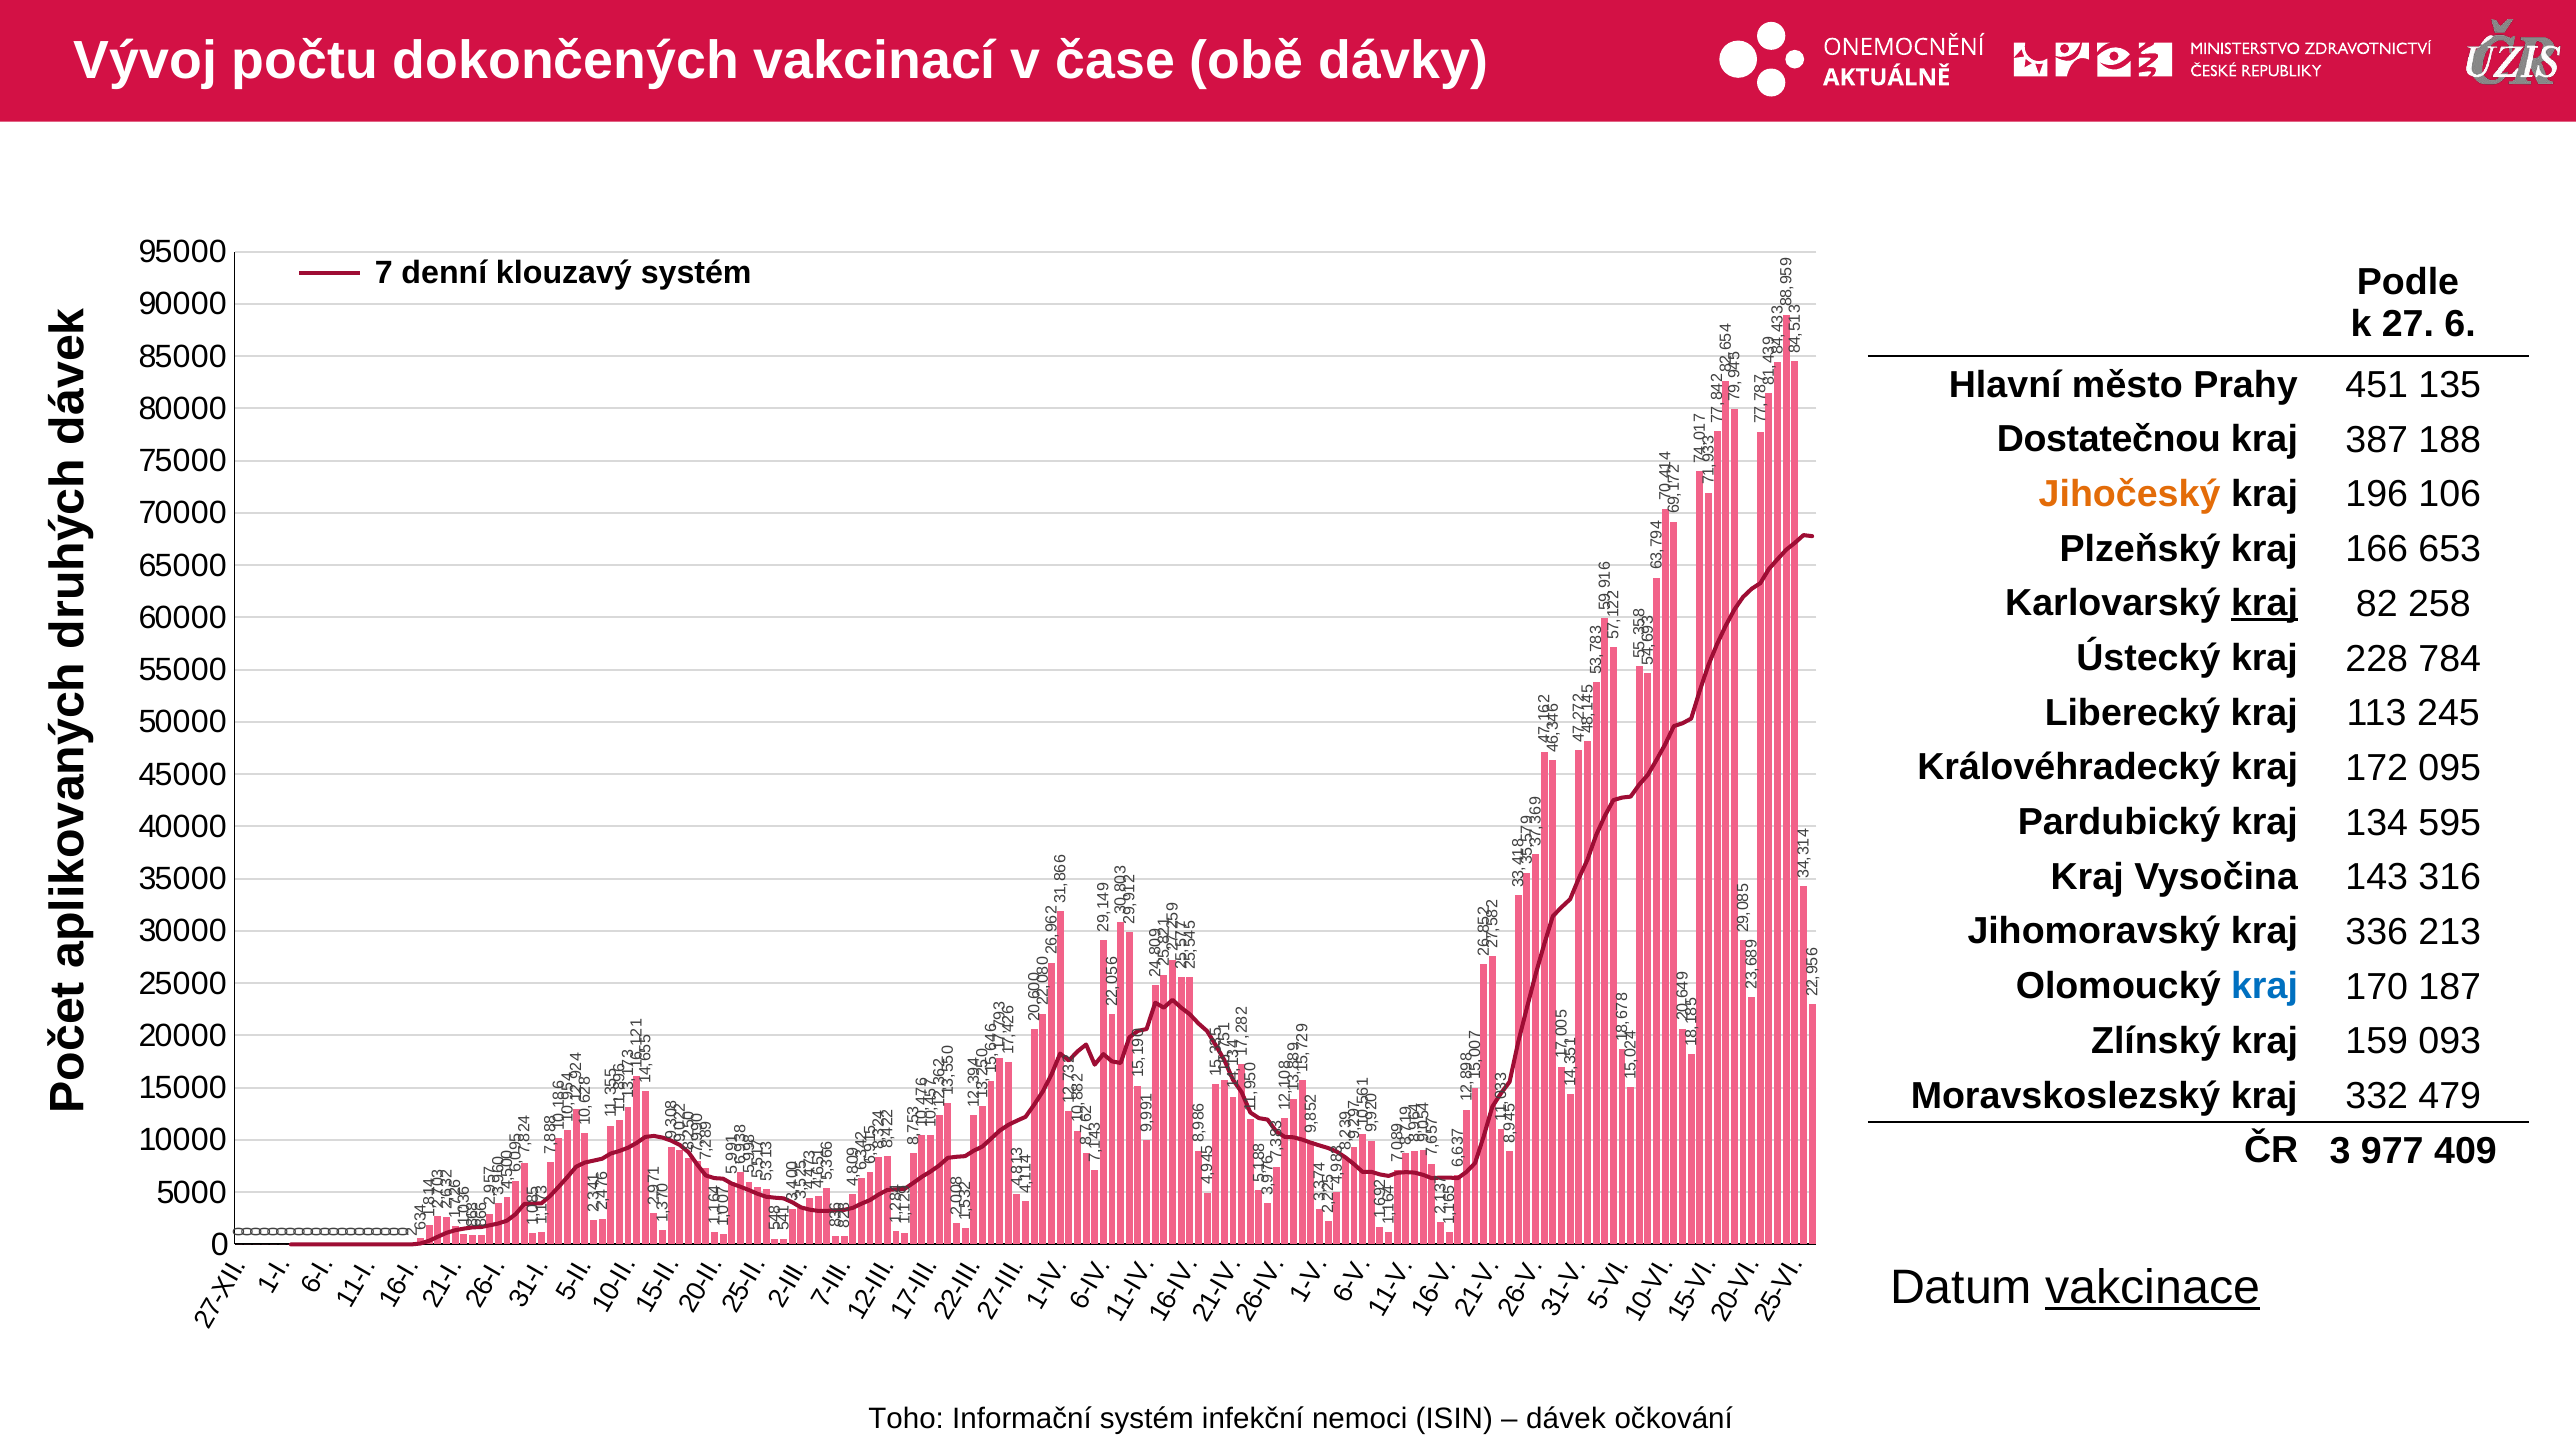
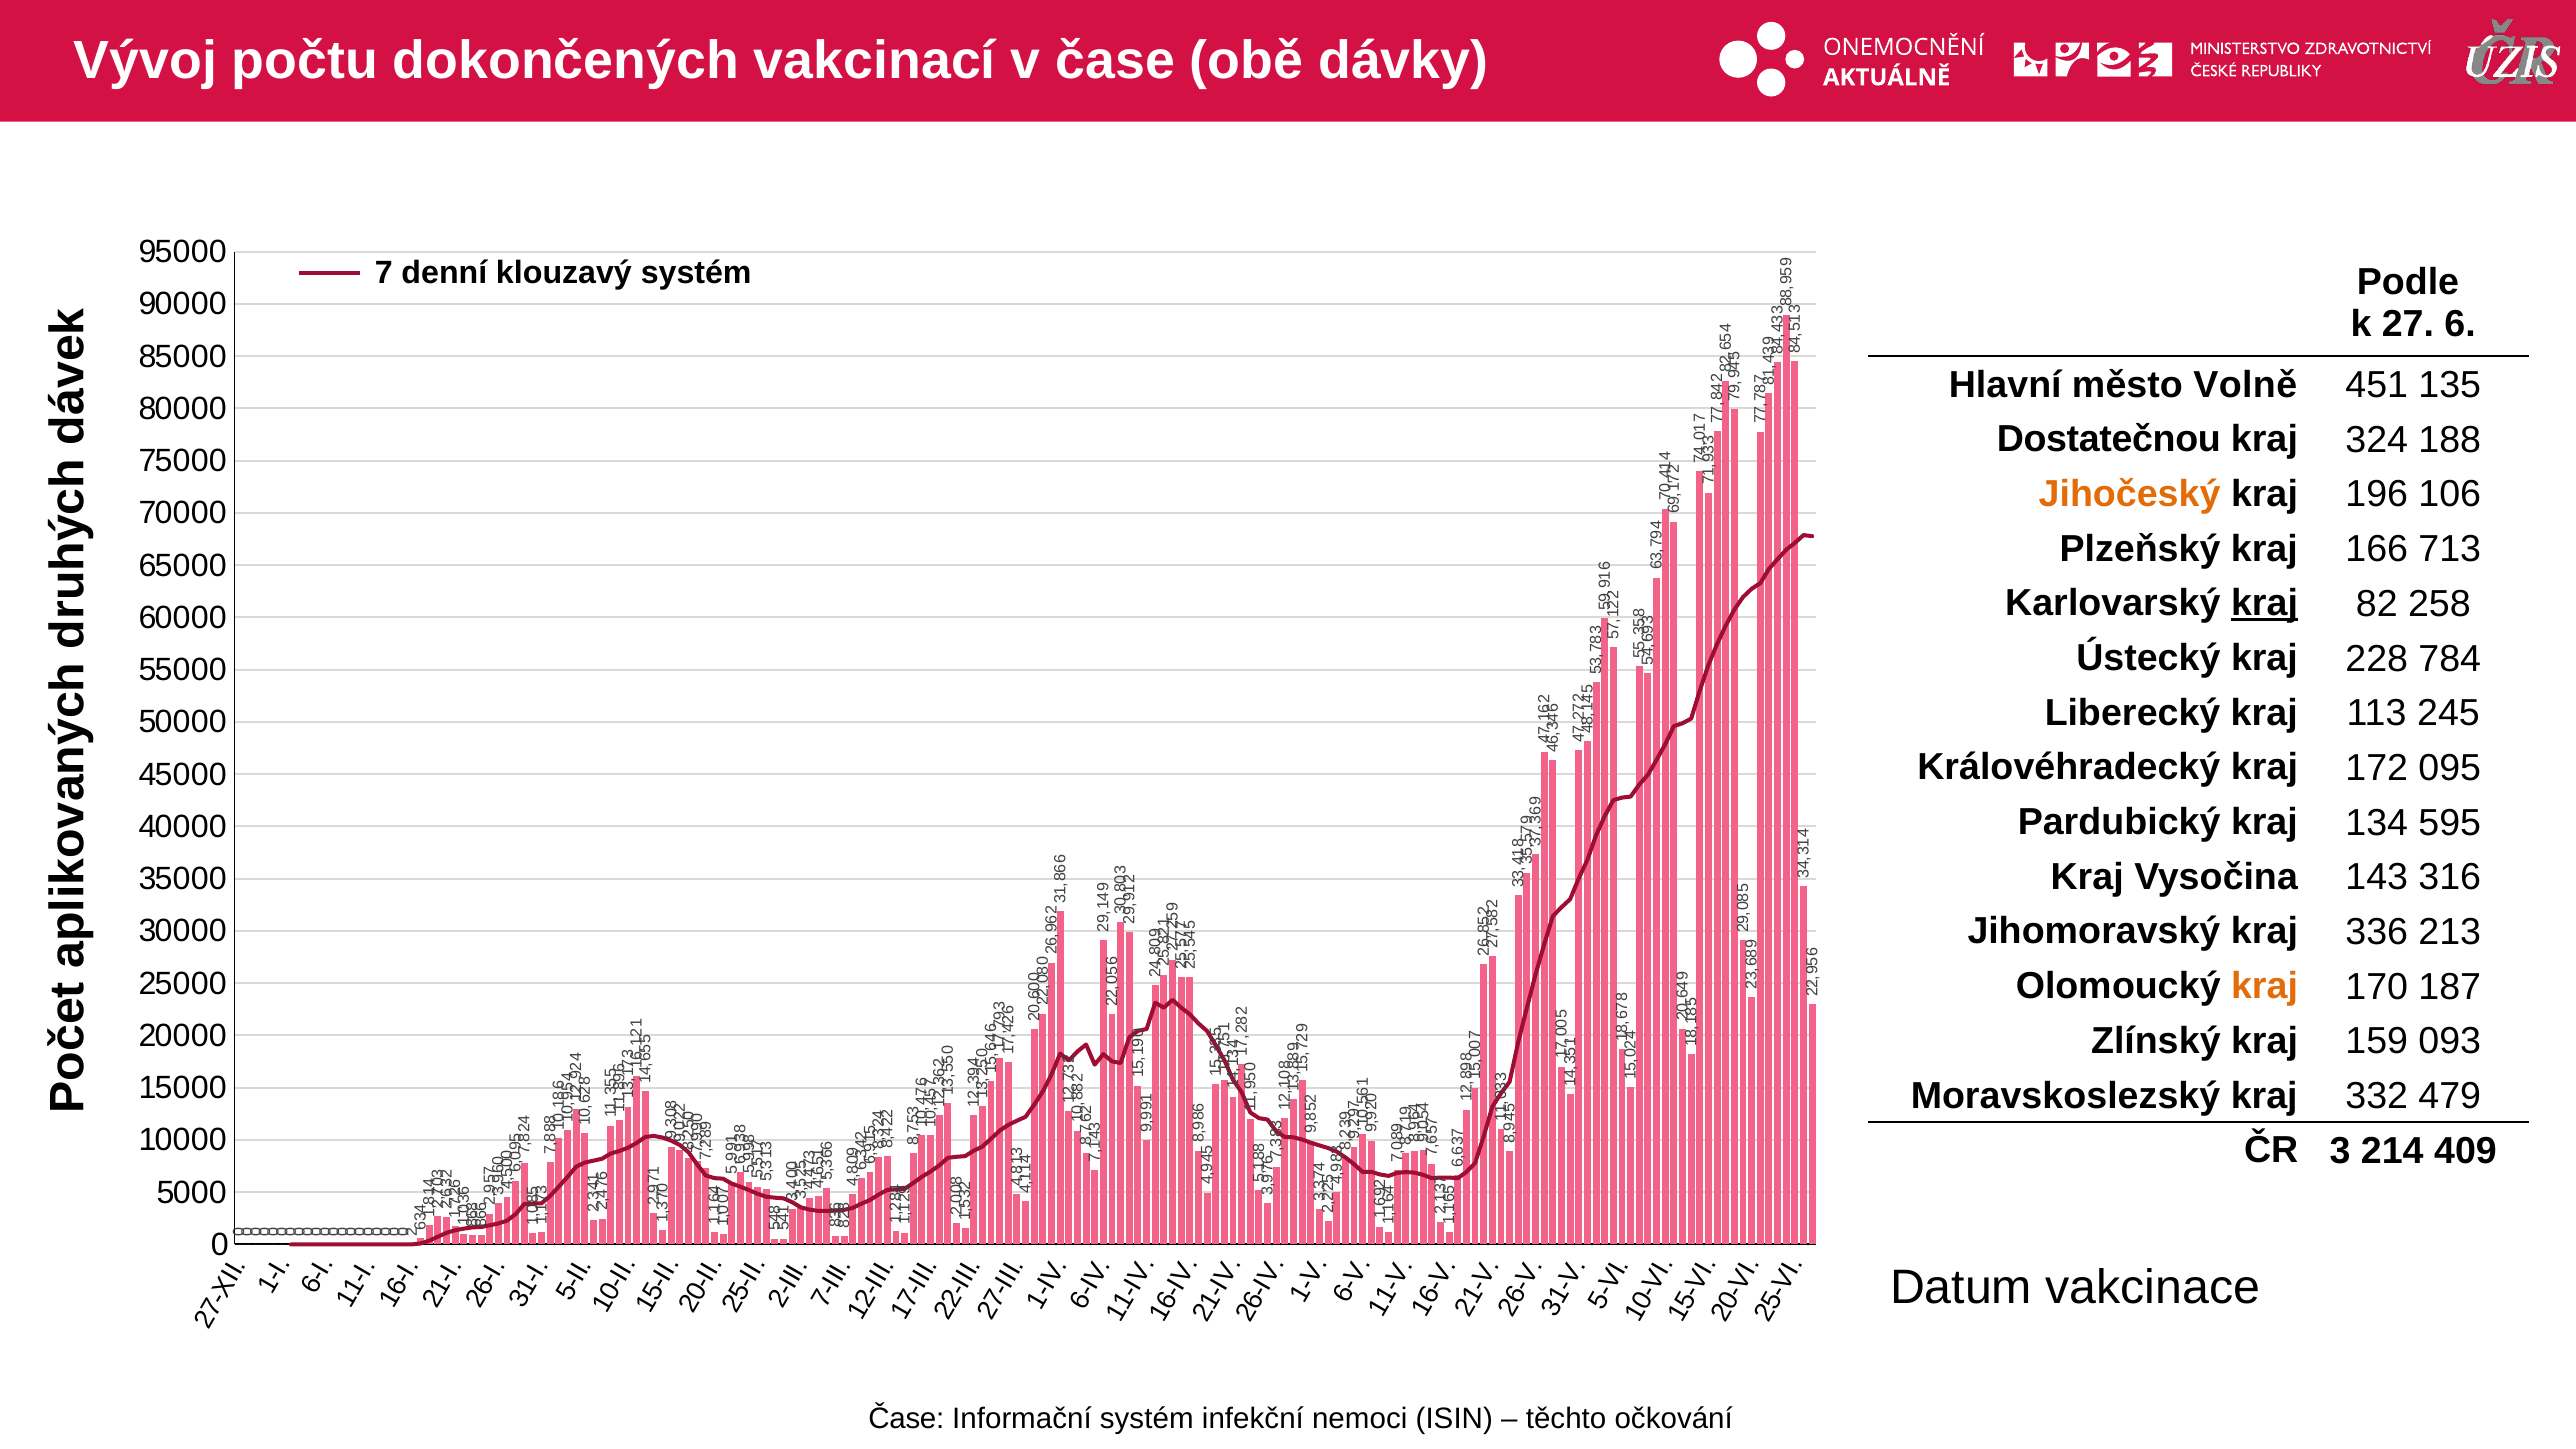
Prahy: Prahy -> Volně (2245, 385)
387: 387 -> 324 (2377, 440)
653: 653 -> 713 (2450, 549)
kraj colour: blue -> orange (2265, 986)
977: 977 -> 214 (2392, 1151)
vakcinace underline: present -> none (2153, 1288)
Toho: Toho -> Čase (906, 1418)
dávek: dávek -> těchto (1566, 1418)
